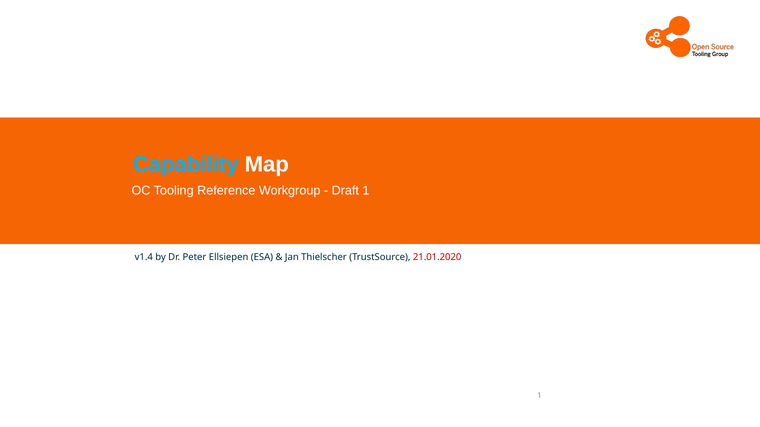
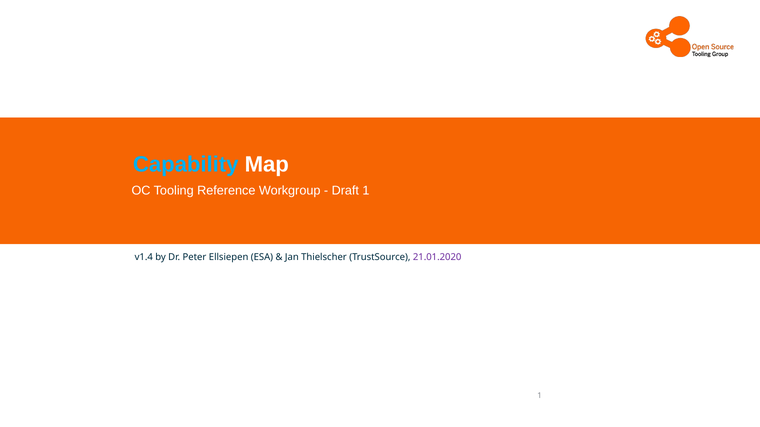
21.01.2020 colour: red -> purple (437, 258)
